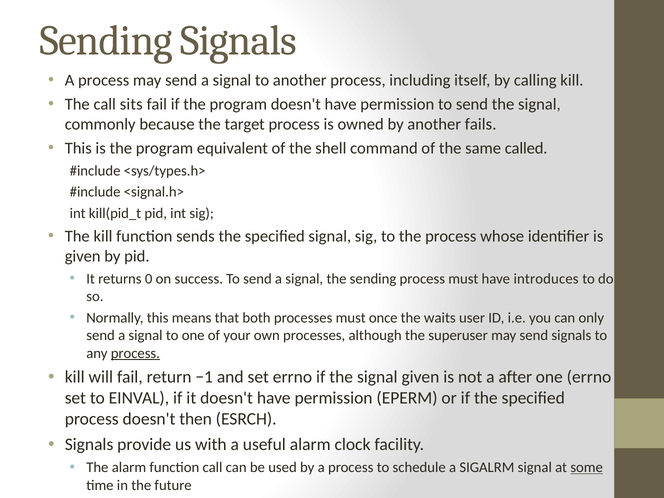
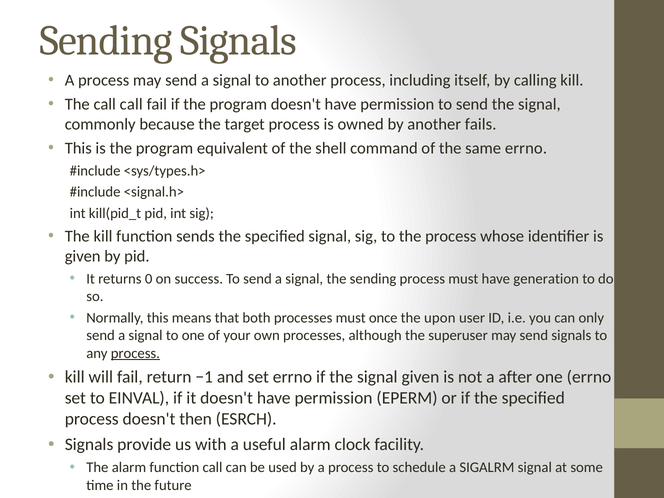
call sits: sits -> call (131, 104)
same called: called -> errno (526, 148)
introduces: introduces -> generation (546, 279)
waits: waits -> upon (440, 318)
some underline: present -> none (587, 467)
